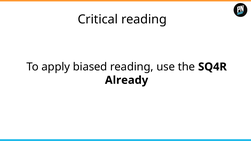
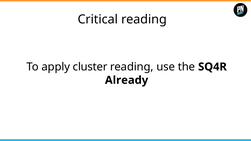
biased: biased -> cluster (90, 67)
